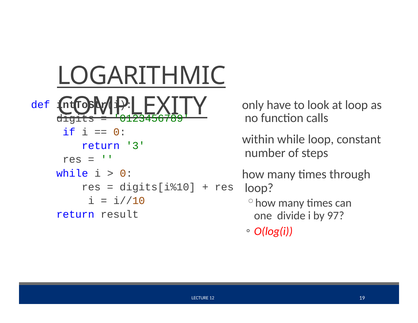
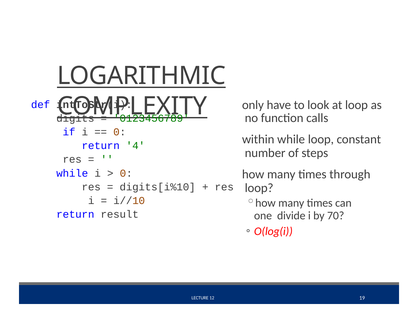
3: 3 -> 4 (135, 146)
97: 97 -> 70 (336, 216)
